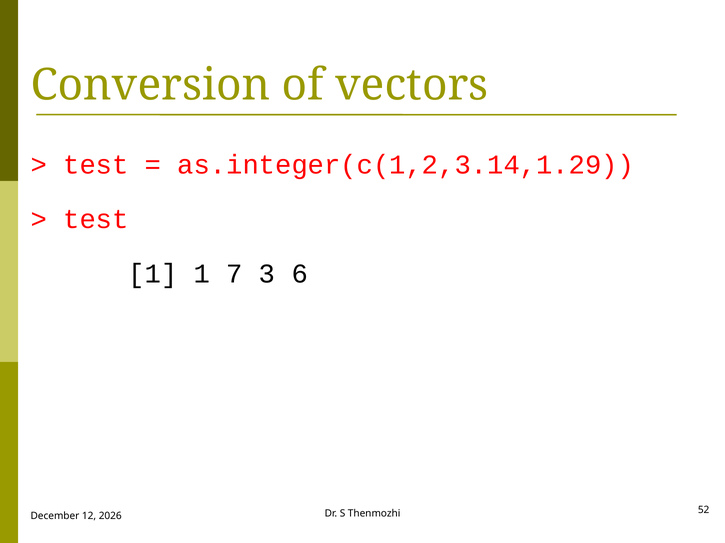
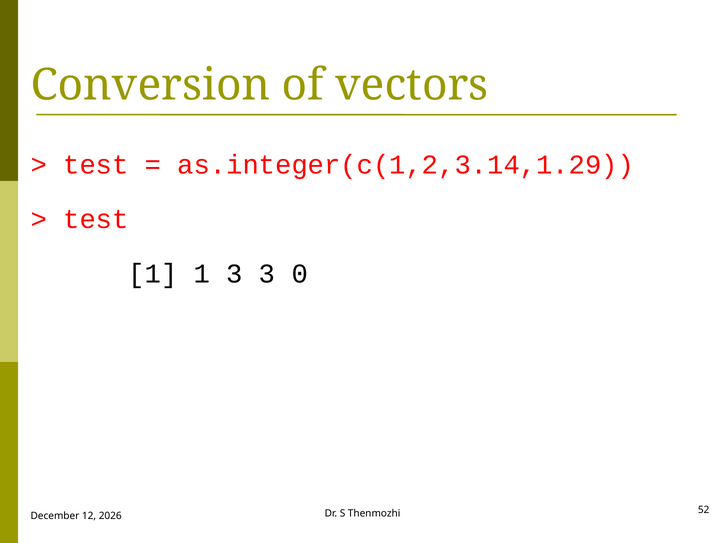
1 7: 7 -> 3 (234, 274)
6: 6 -> 0 (300, 274)
